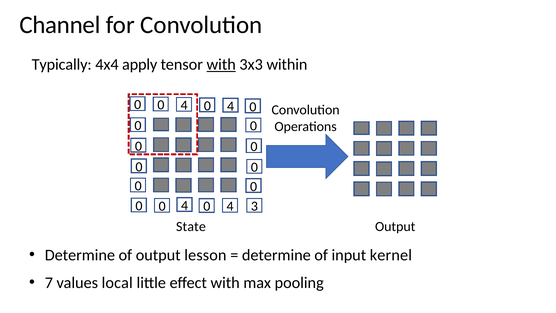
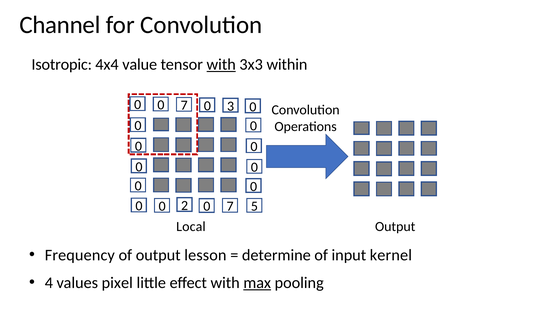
Typically: Typically -> Isotropic (62, 64)
apply: apply -> value (140, 64)
4: 4 -> 7 (184, 105)
4: 4 -> 3 (231, 106)
3: 3 -> 5 (254, 206)
4: 4 -> 2 (185, 205)
4: 4 -> 7 (230, 206)
State: State -> Local (191, 226)
Determine: Determine -> Frequency (80, 255)
7: 7 -> 4 (49, 283)
local: local -> pixel (117, 283)
max underline: none -> present (257, 283)
